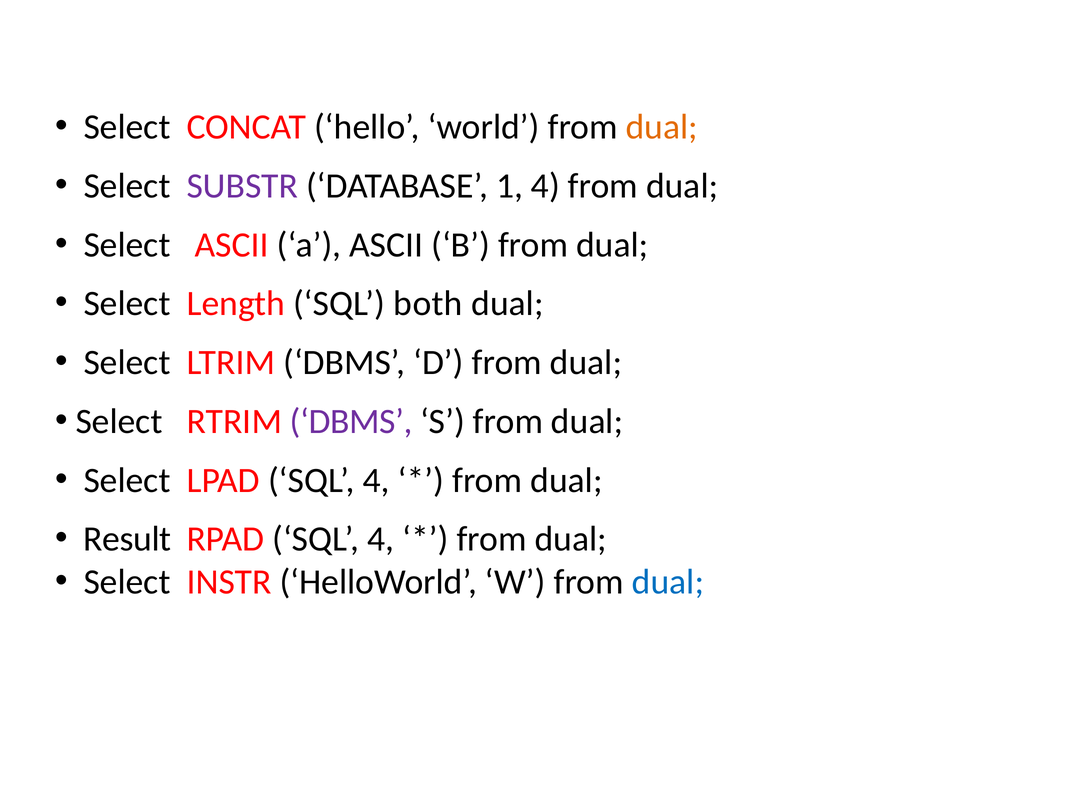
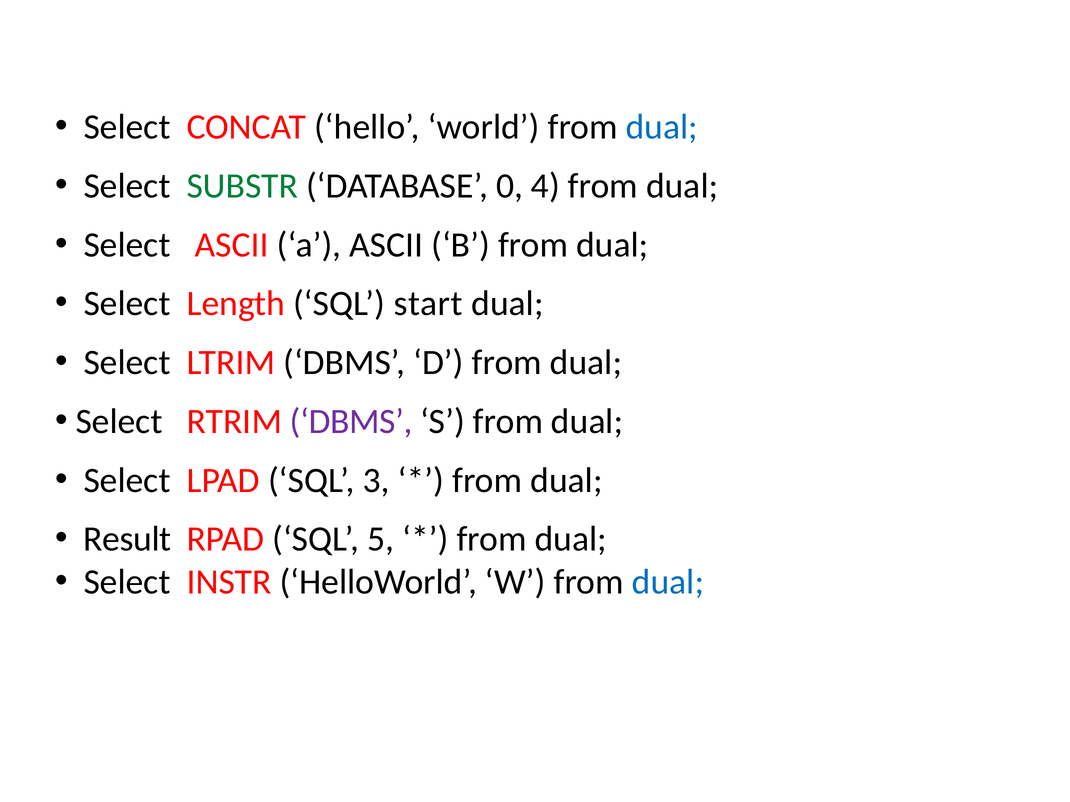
dual colour: orange -> blue (662, 127)
SUBSTR colour: purple -> green (242, 186)
1: 1 -> 0 (510, 186)
both: both -> start (428, 304)
LPAD SQL 4: 4 -> 3 (376, 481)
RPAD SQL 4: 4 -> 5 (381, 539)
